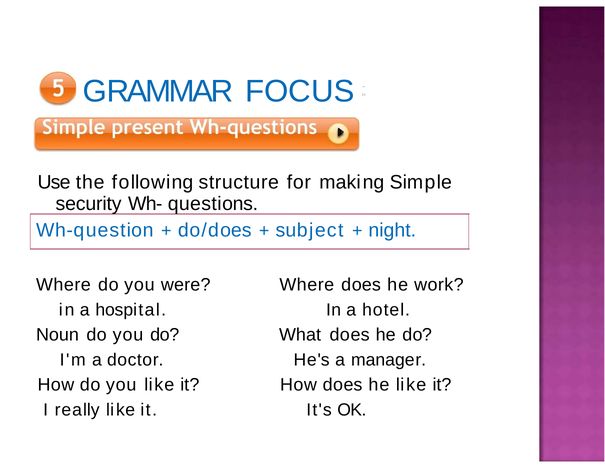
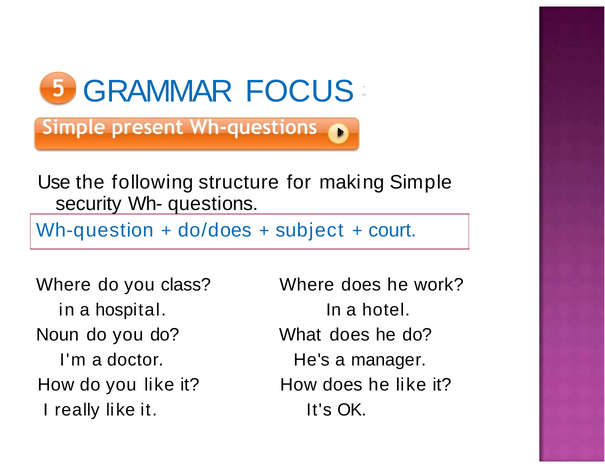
night: night -> court (392, 230)
were: were -> class (186, 284)
